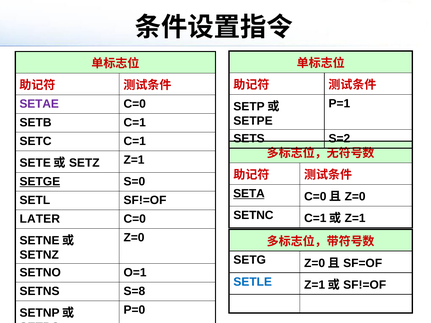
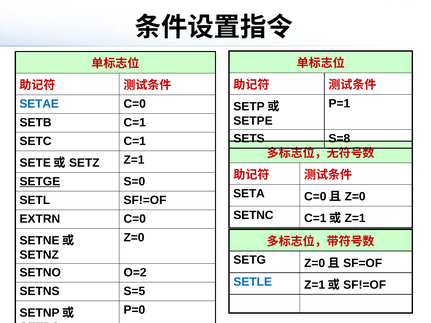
SETAE colour: purple -> blue (39, 104)
S=2: S=2 -> S=8 (339, 139)
SETA underline: present -> none (249, 194)
LATER: LATER -> EXTRN (40, 219)
SETNO O=1: O=1 -> O=2 (135, 273)
S=8: S=8 -> S=5 (134, 291)
